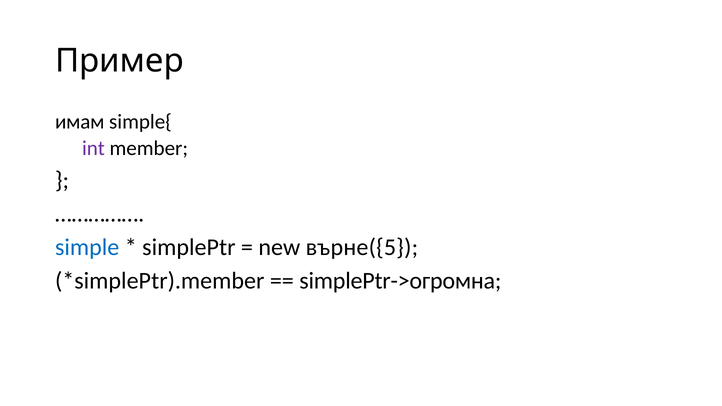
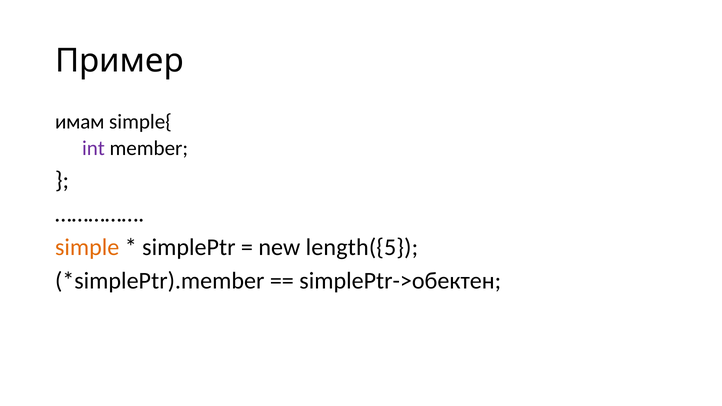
simple colour: blue -> orange (87, 248)
върне({5: върне({5 -> length({5 (362, 248)
simplePtr->огромна: simplePtr->огромна -> simplePtr->обектен (400, 281)
